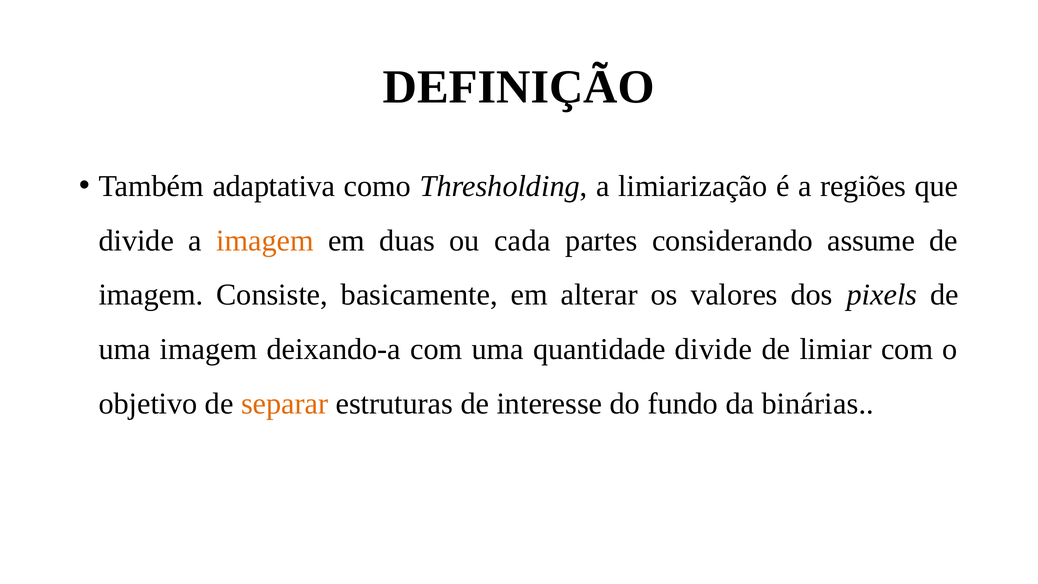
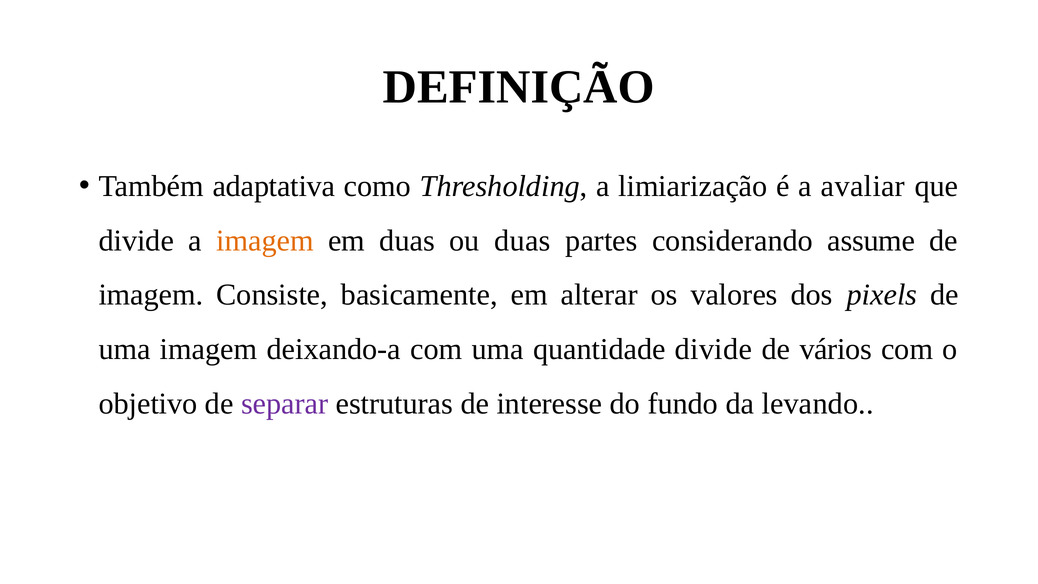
regiões: regiões -> avaliar (863, 186)
ou cada: cada -> duas (522, 241)
limiar: limiar -> vários (836, 349)
separar colour: orange -> purple (285, 404)
binárias: binárias -> levando (818, 404)
